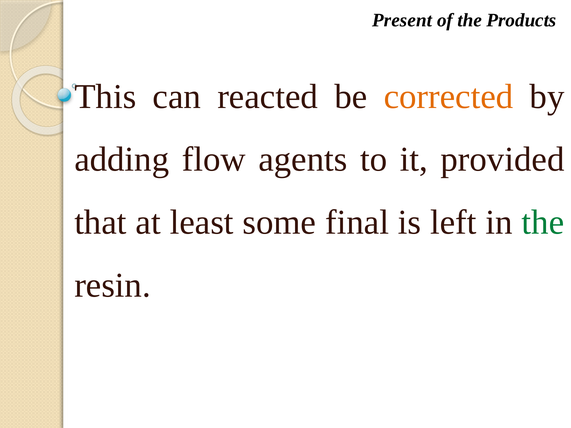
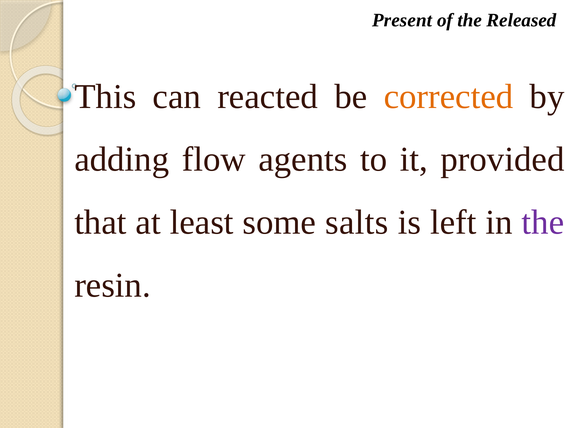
Products: Products -> Released (522, 20)
final: final -> salts (357, 222)
the colour: green -> purple (543, 222)
